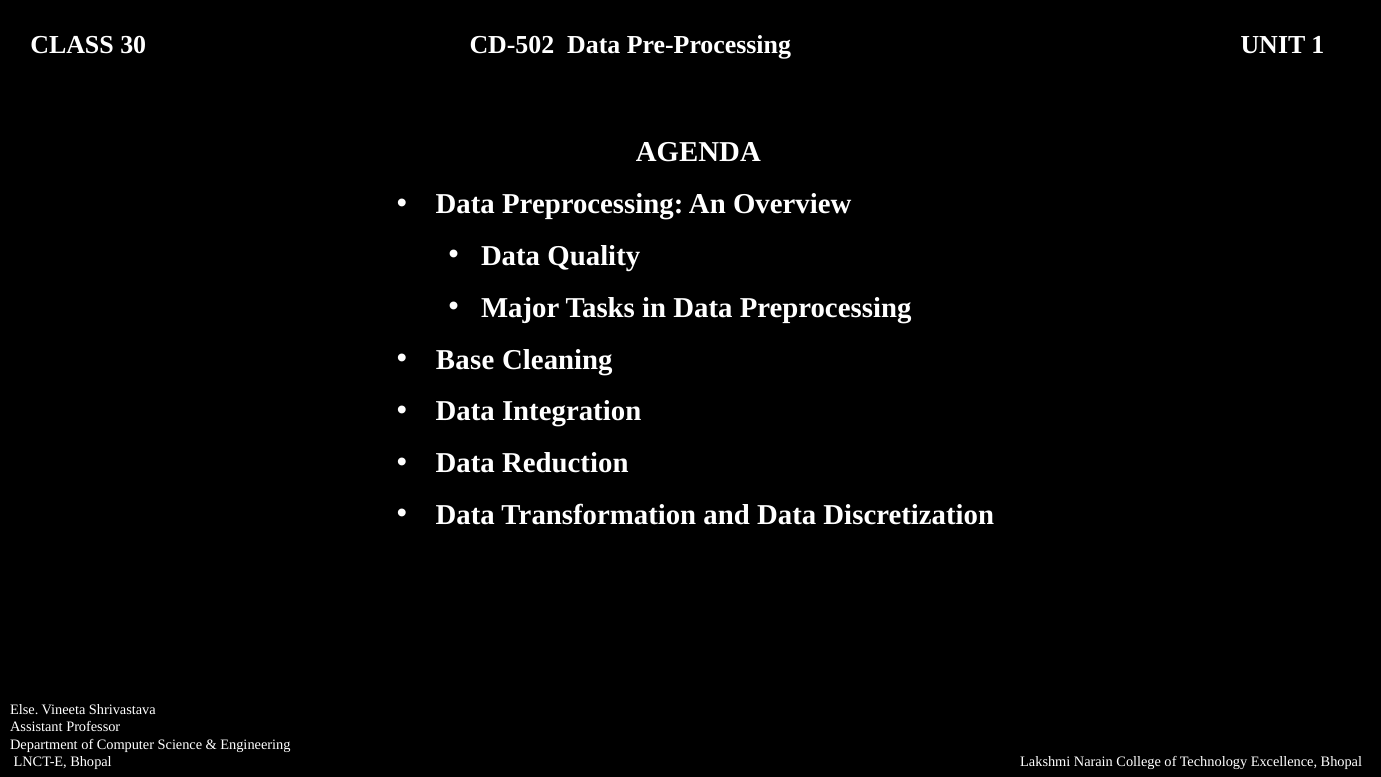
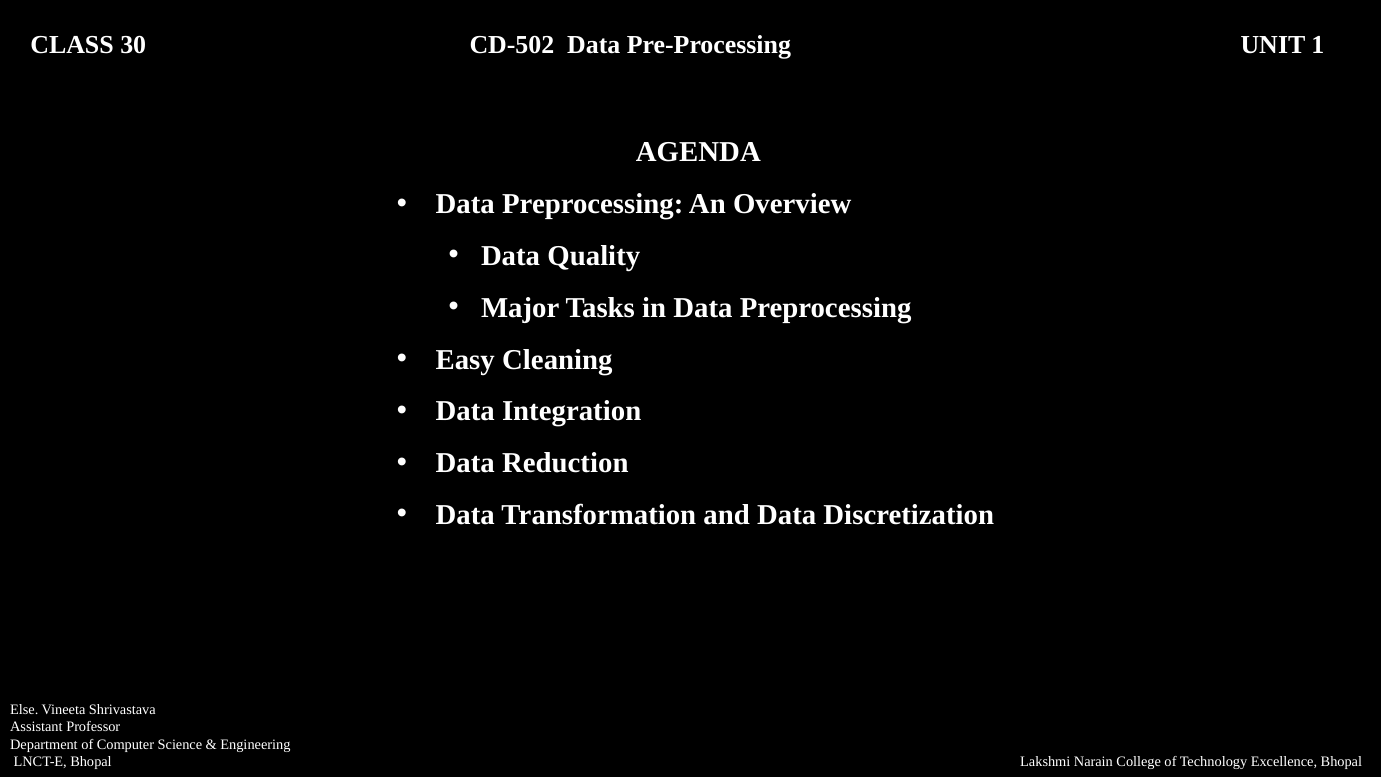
Base: Base -> Easy (465, 359)
